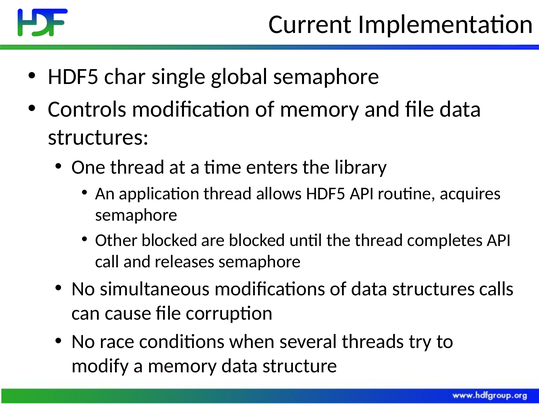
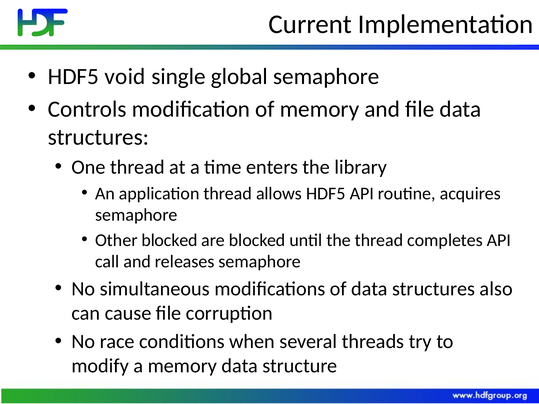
char: char -> void (125, 77)
calls: calls -> also (496, 289)
